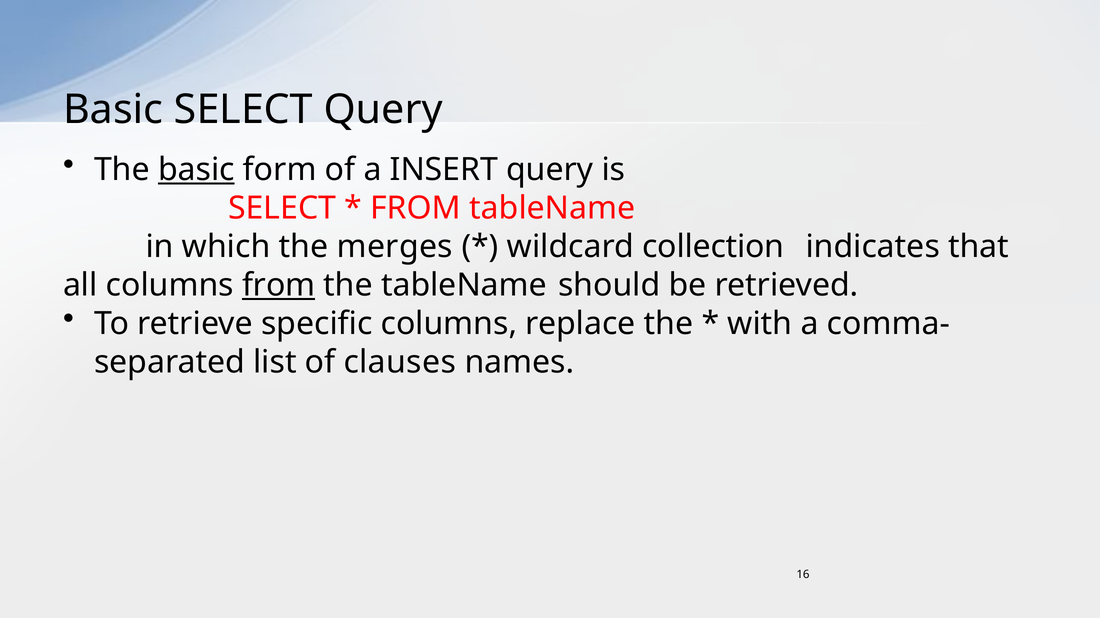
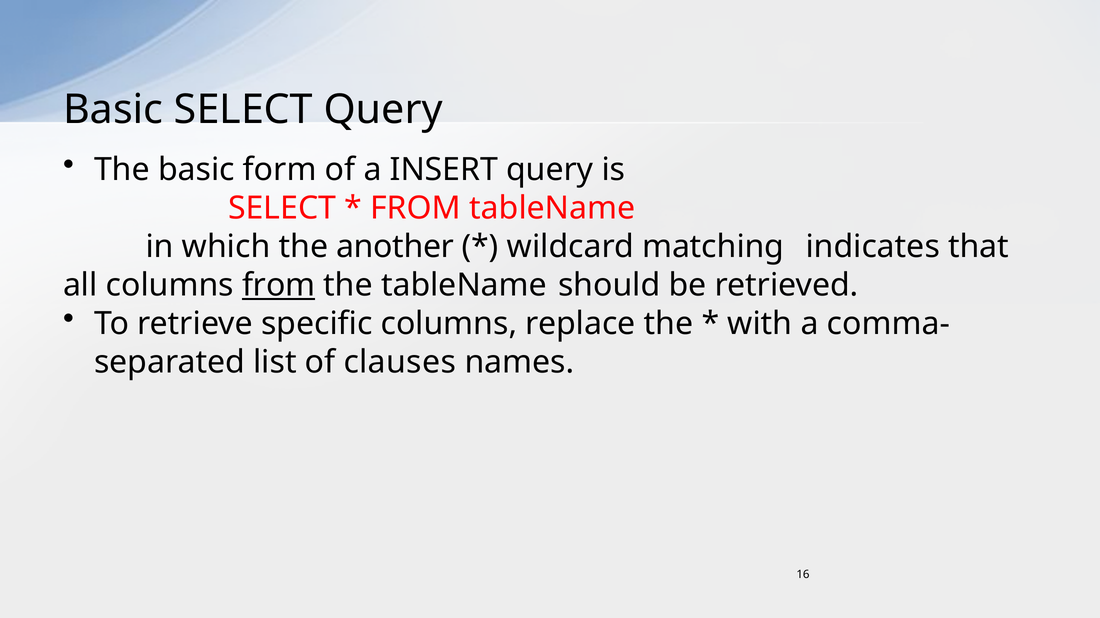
basic underline: present -> none (196, 170)
merges: merges -> another (395, 247)
collection: collection -> matching (713, 247)
